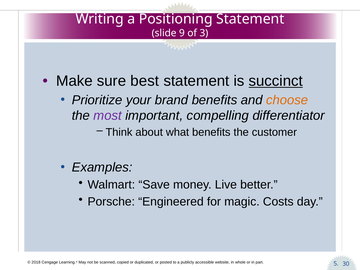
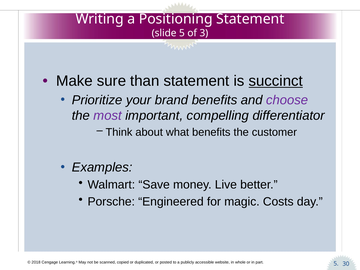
slide 9: 9 -> 5 (182, 33)
best: best -> than (145, 81)
choose colour: orange -> purple (287, 100)
